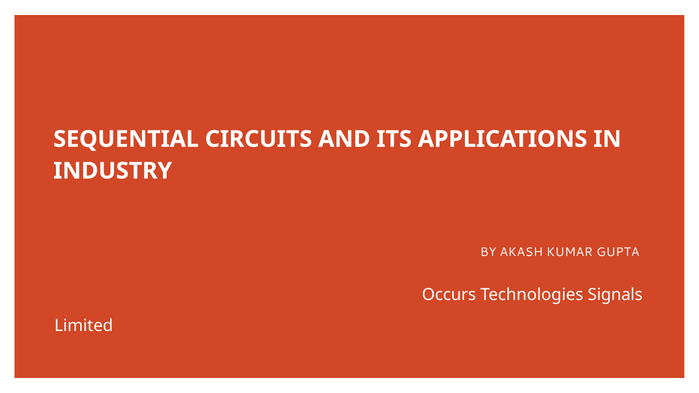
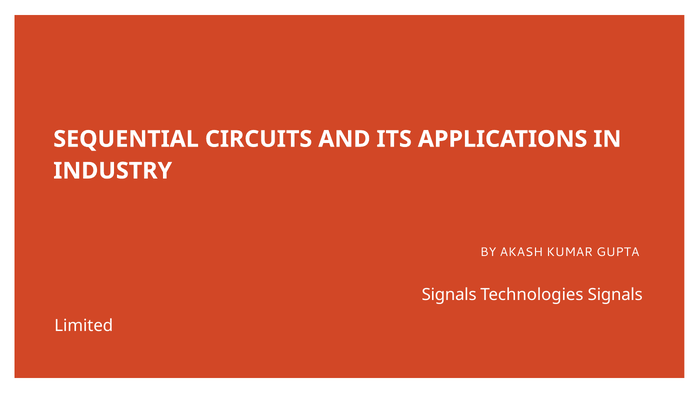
Occurs: Occurs -> Signals (449, 295)
